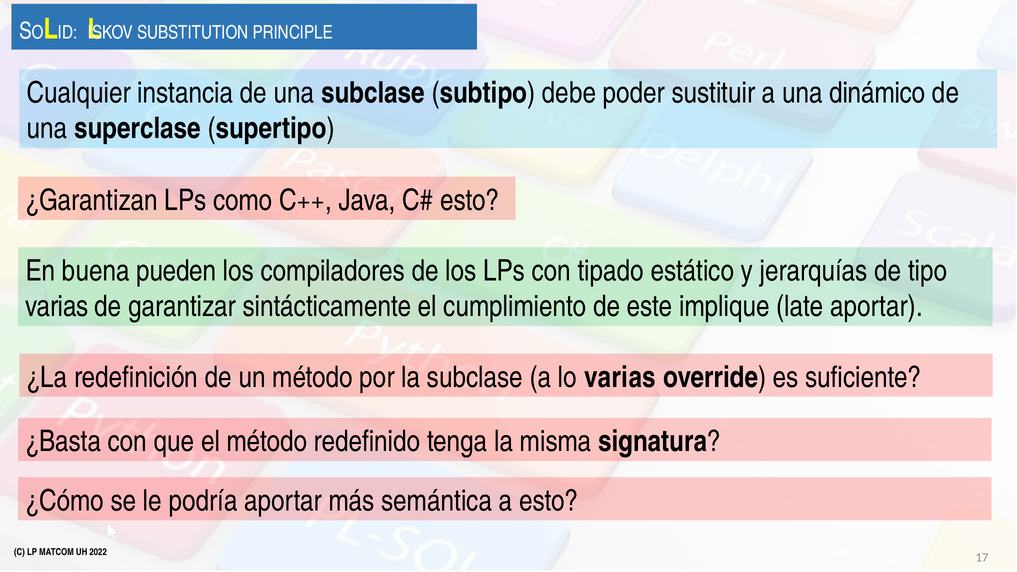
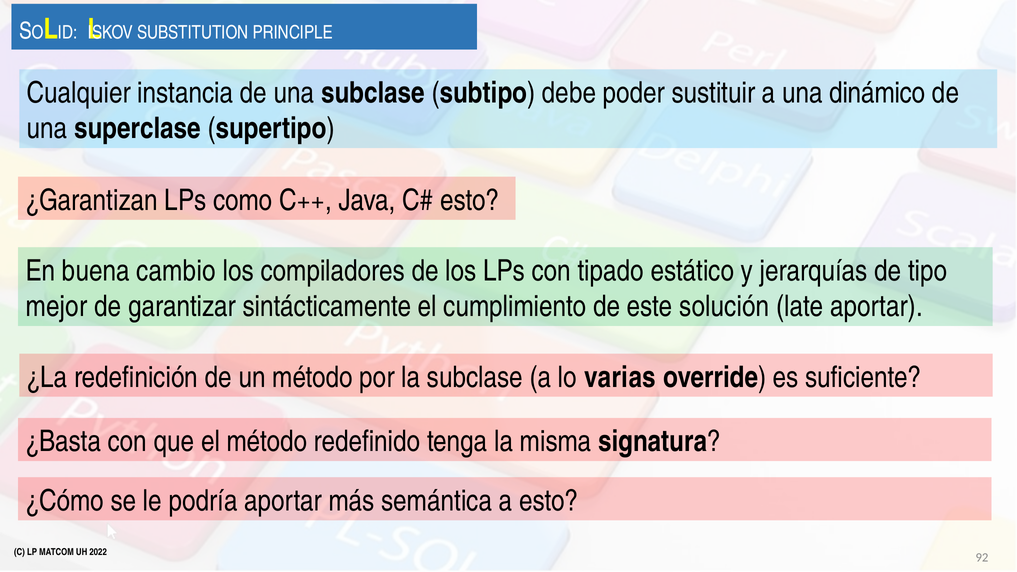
pueden: pueden -> cambio (176, 271)
varias: varias -> mejor (56, 306)
implique: implique -> solución (724, 306)
17: 17 -> 92 (982, 558)
